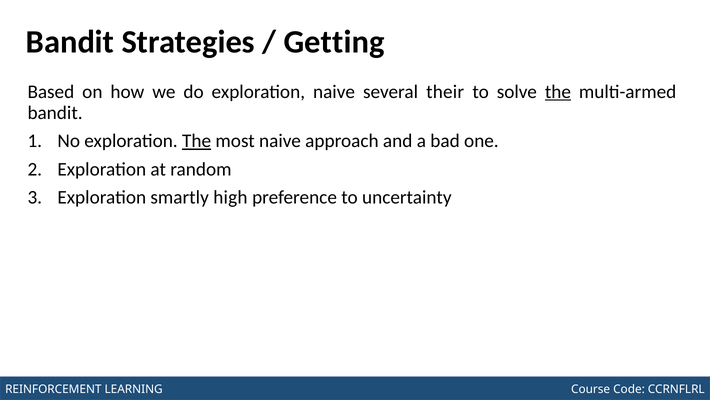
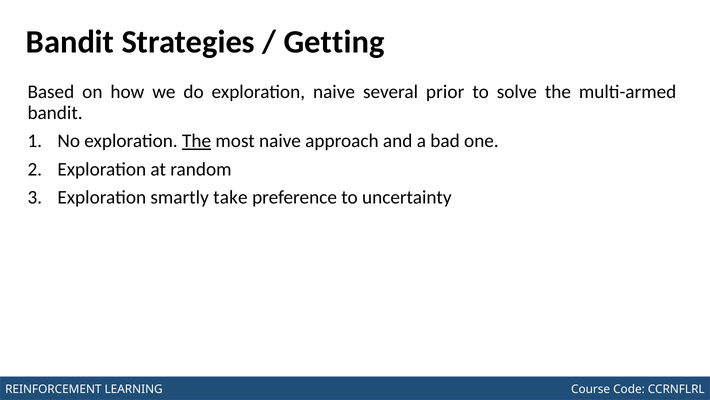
their: their -> prior (445, 92)
the underline: present -> none (558, 92)
high: high -> take (230, 197)
